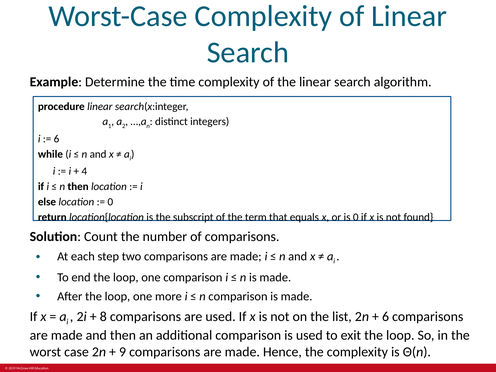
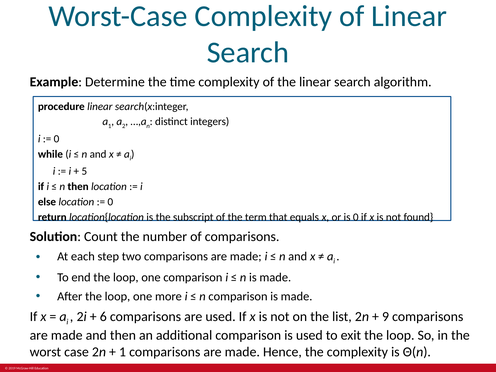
6: 6 -> 0 (57, 139)
4: 4 -> 5 (84, 171)
8: 8 -> 6 (103, 316)
6: 6 -> 9 (385, 316)
9: 9 -> 1 (123, 352)
